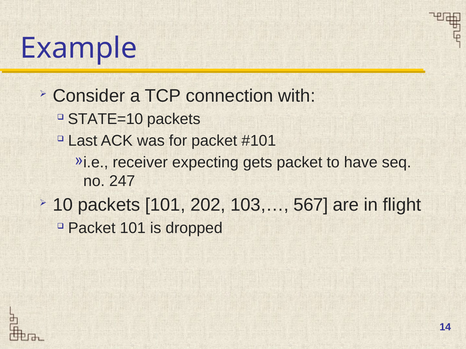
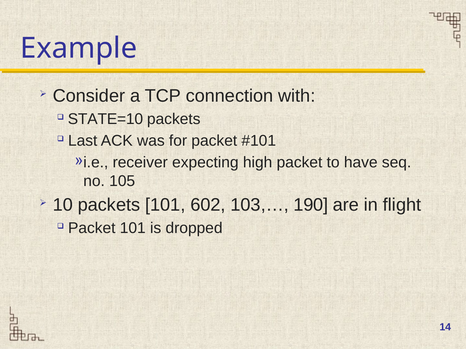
gets: gets -> high (258, 163)
247: 247 -> 105 (122, 181)
202: 202 -> 602 (208, 205)
567: 567 -> 190 (311, 205)
